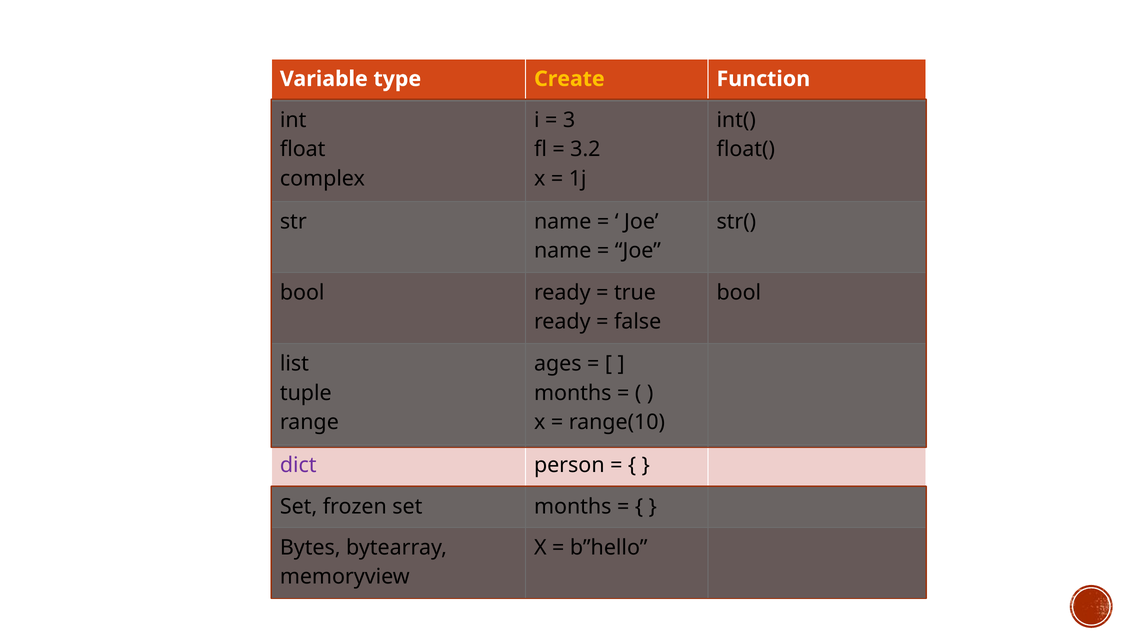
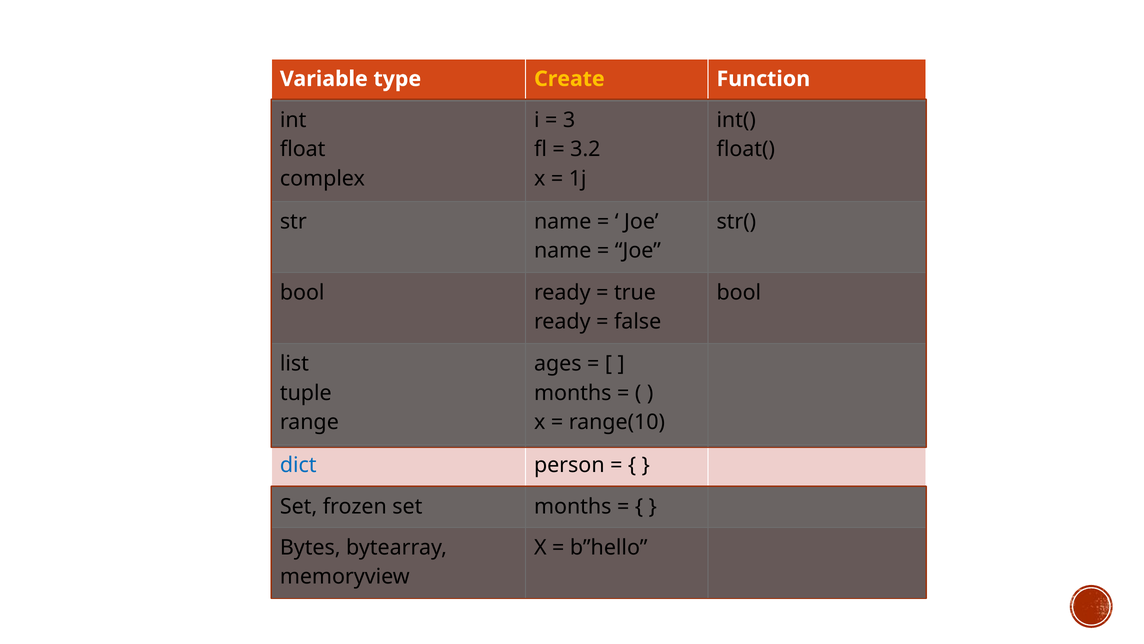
dict colour: purple -> blue (298, 465)
